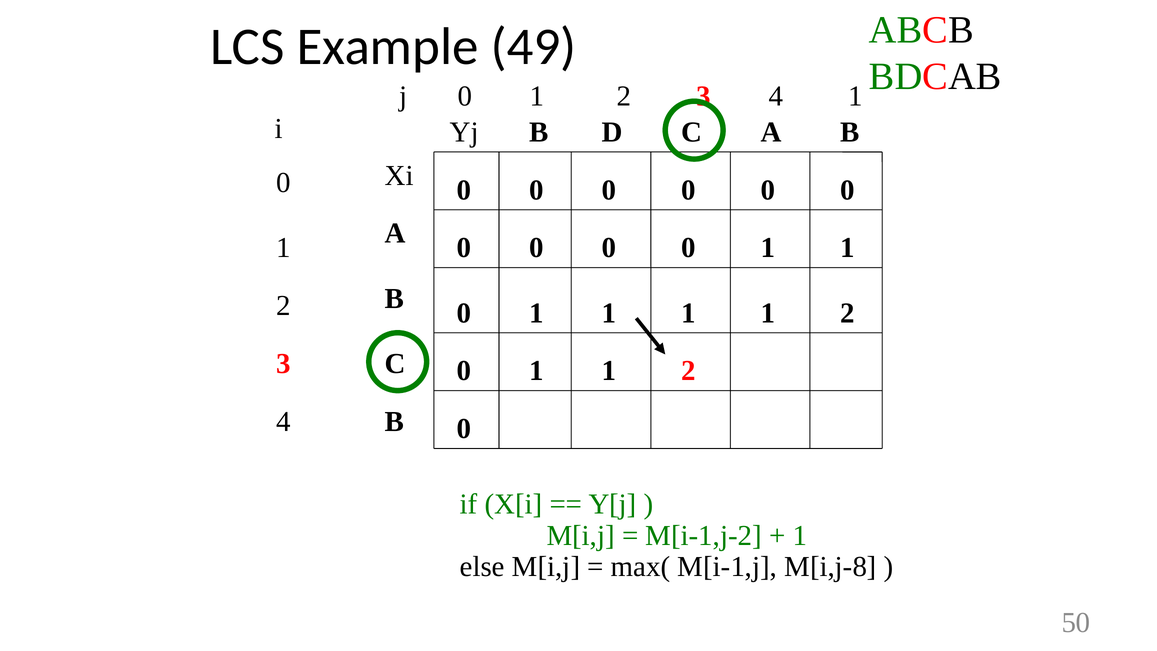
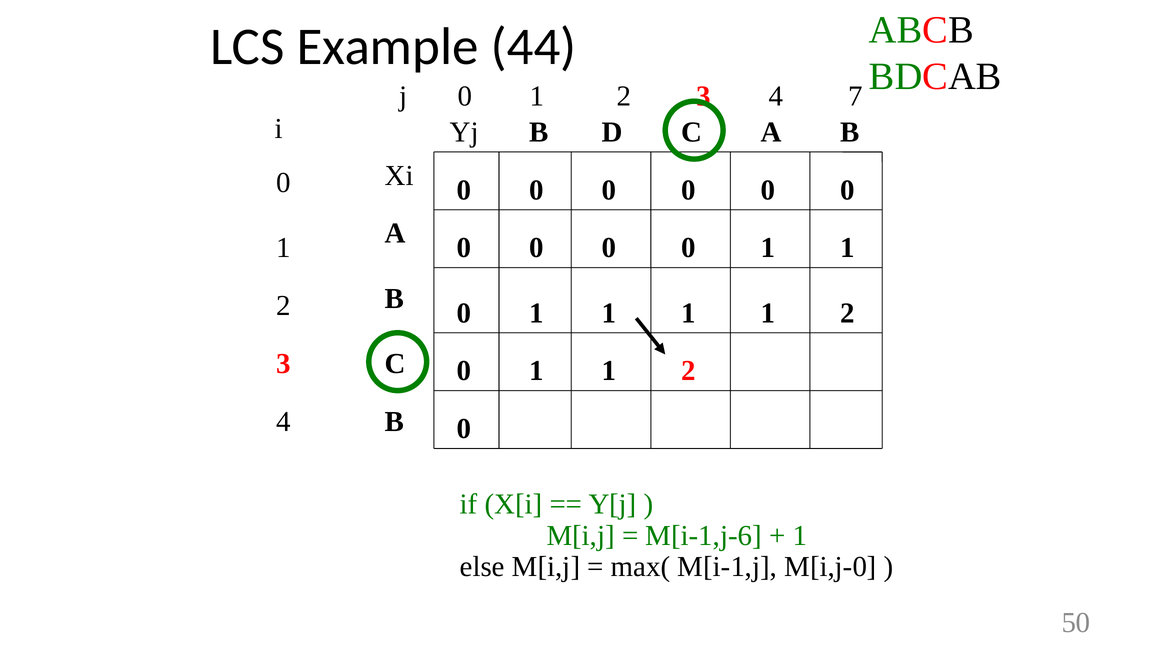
49: 49 -> 44 (534, 47)
4 1: 1 -> 7 (855, 96)
M[i-1,j-2: M[i-1,j-2 -> M[i-1,j-6 (704, 535)
M[i,j-8: M[i,j-8 -> M[i,j-0 (830, 567)
